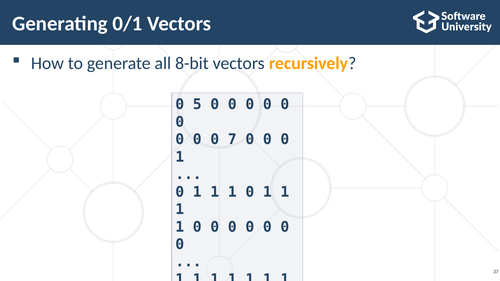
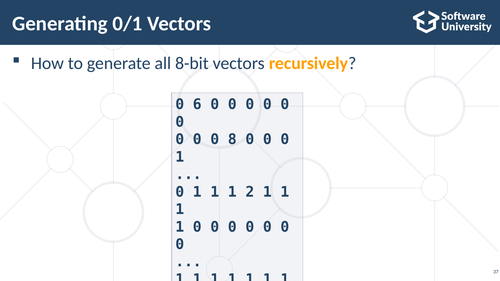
5: 5 -> 6 (197, 105)
7: 7 -> 8 (232, 140)
0: 0 -> 2 (250, 192)
